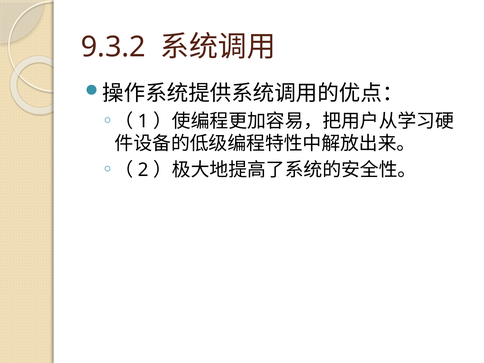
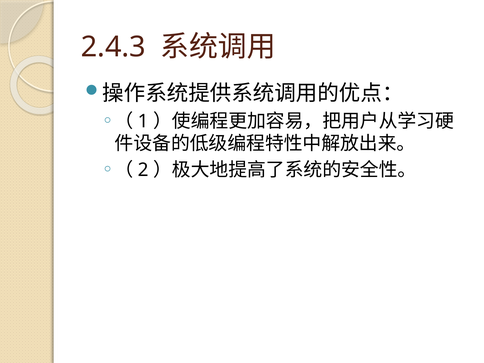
9.3.2: 9.3.2 -> 2.4.3 (113, 47)
